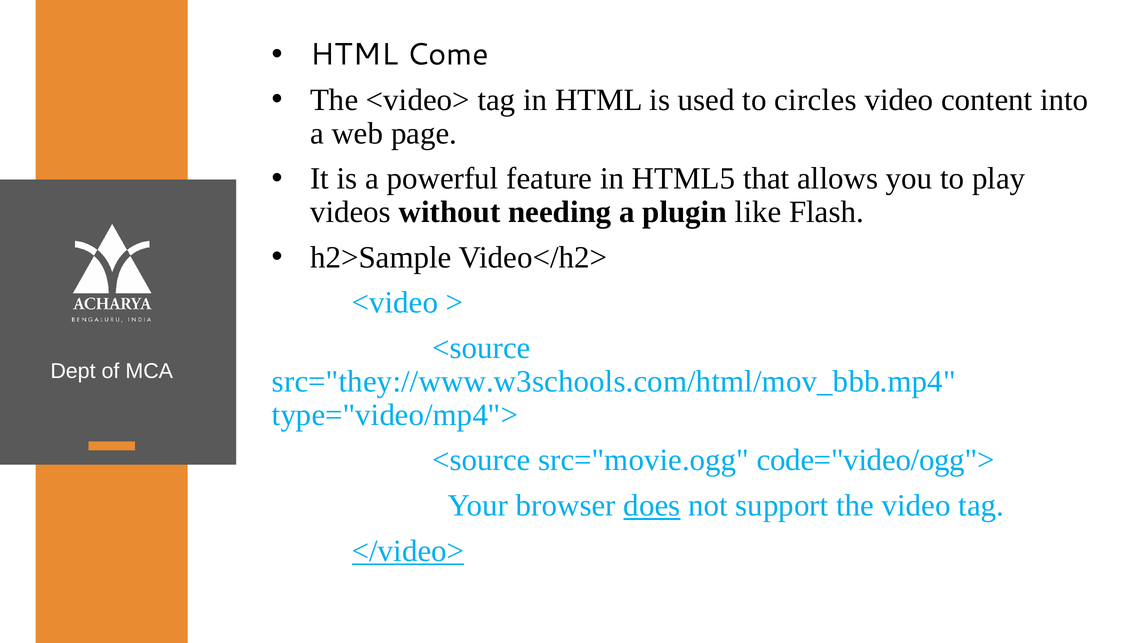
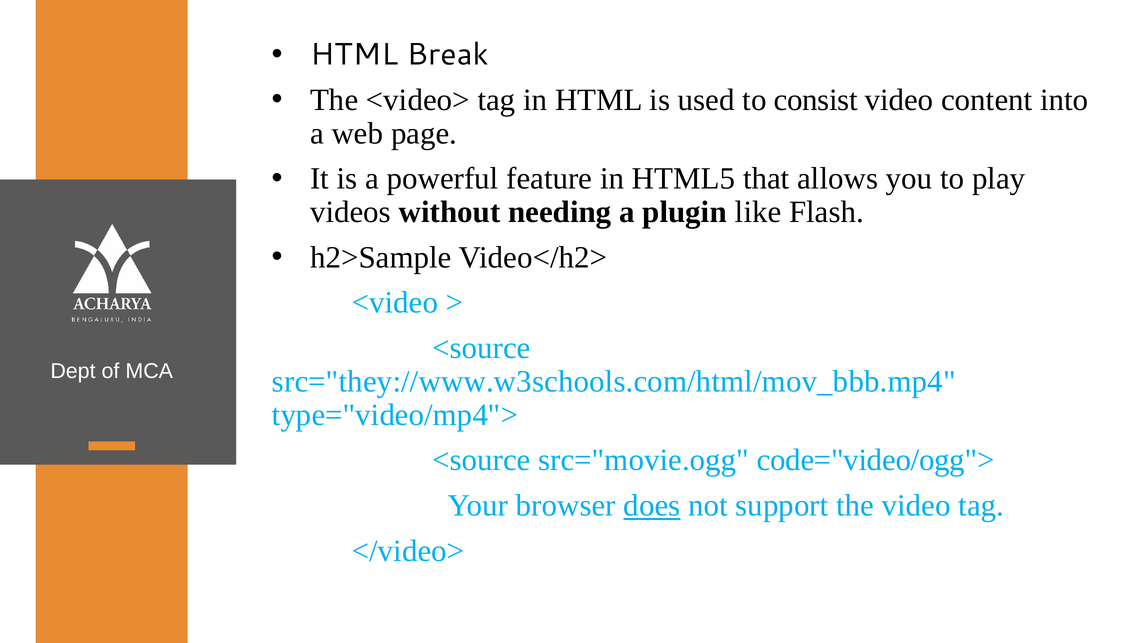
Come: Come -> Break (448, 55)
circles: circles -> consist (816, 100)
</video> underline: present -> none (408, 551)
